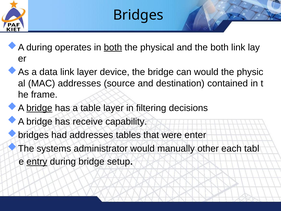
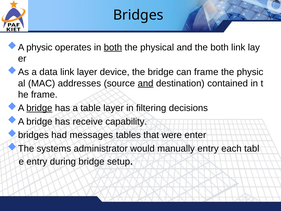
during: during -> physic (39, 47)
can would: would -> frame (206, 72)
and underline: none -> present (146, 83)
had addresses: addresses -> messages (91, 135)
manually other: other -> entry (208, 148)
entry underline: present -> none (37, 161)
